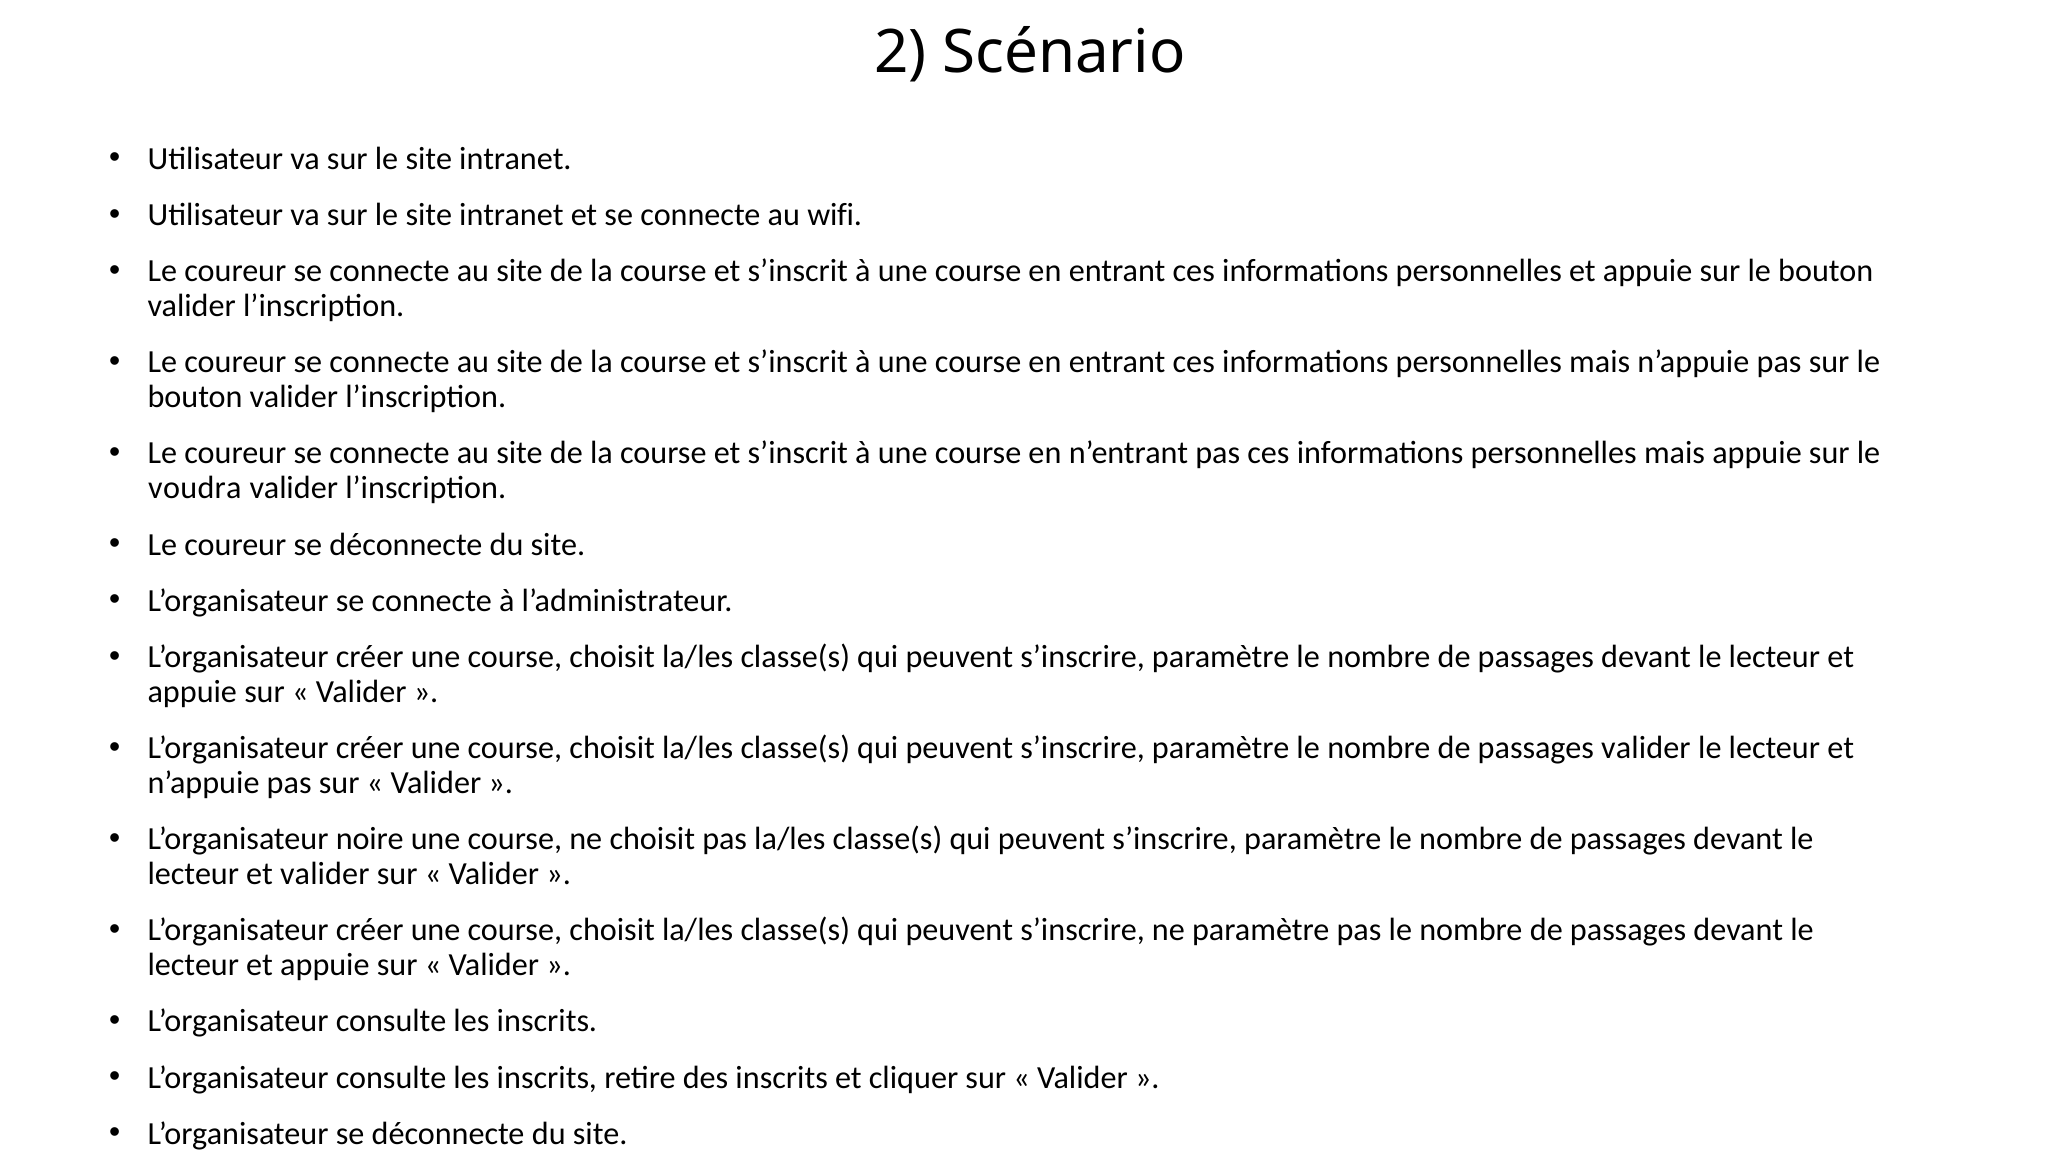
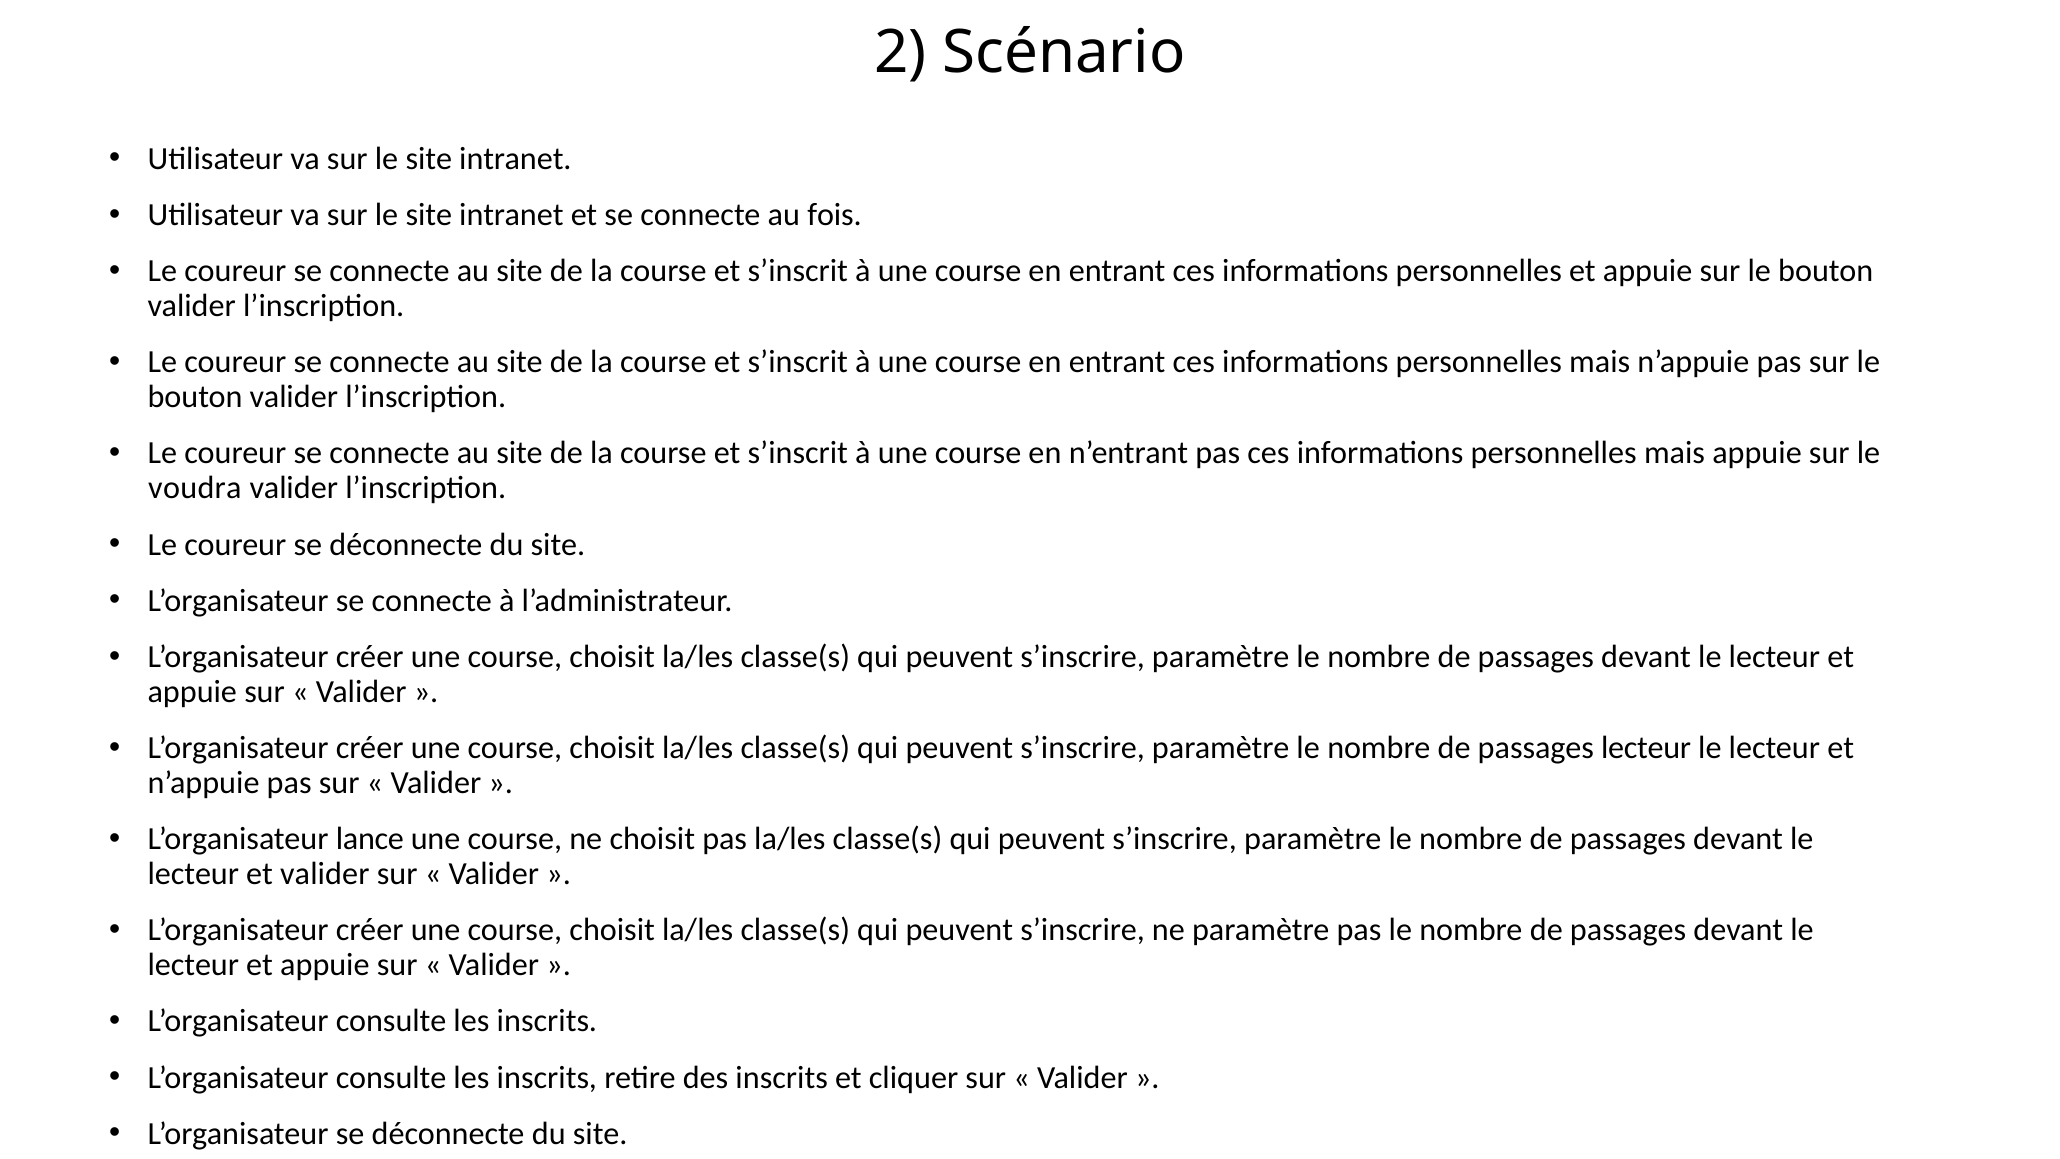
wifi: wifi -> fois (835, 215)
passages valider: valider -> lecteur (1646, 748)
noire: noire -> lance (370, 839)
